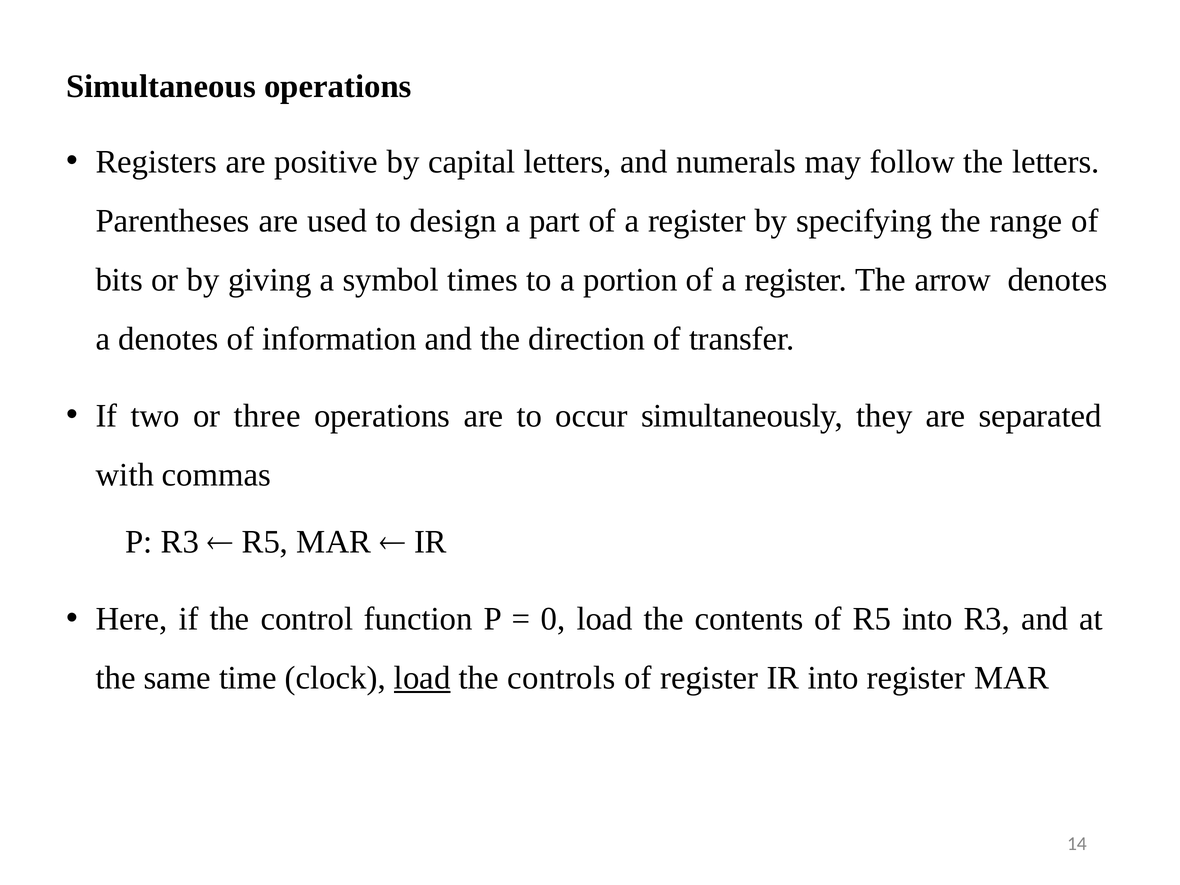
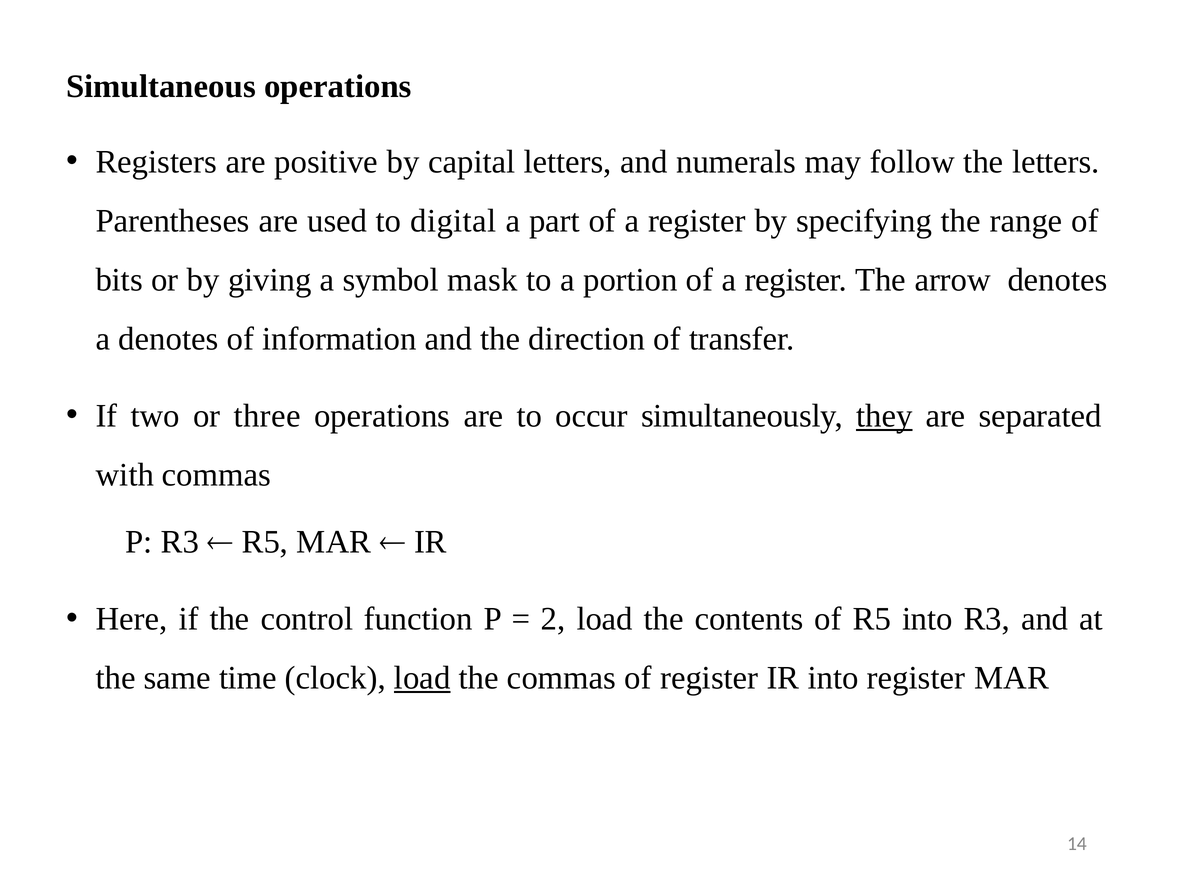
design: design -> digital (453, 221)
times: times -> mask (483, 280)
they underline: none -> present (884, 416)
0: 0 -> 2 (553, 619)
the controls: controls -> commas (562, 678)
